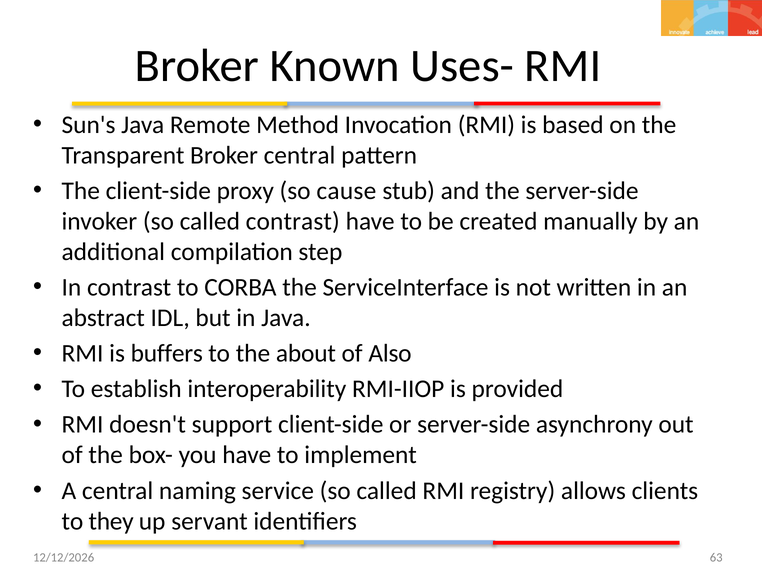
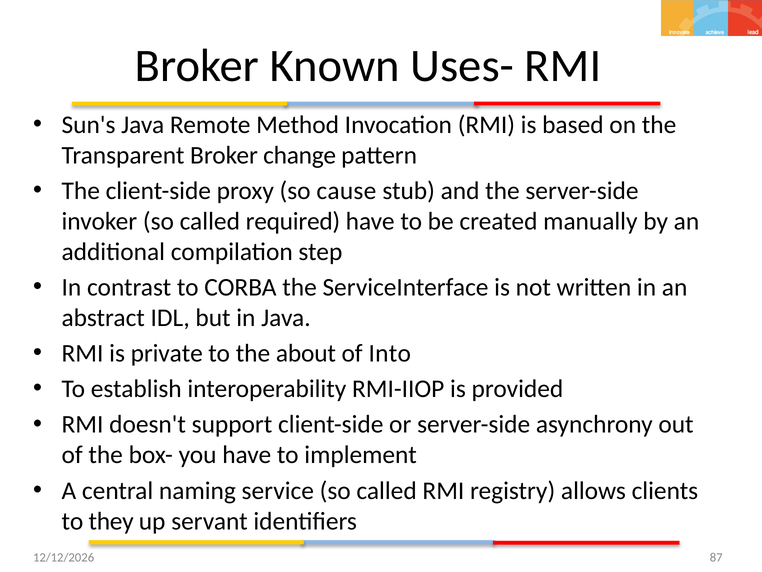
Broker central: central -> change (300, 155)
called contrast: contrast -> required (293, 221)
buffers: buffers -> private (167, 353)
Also: Also -> Into (390, 353)
63: 63 -> 87 (716, 557)
